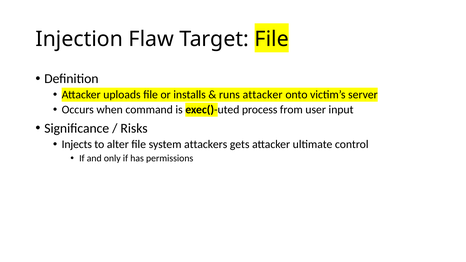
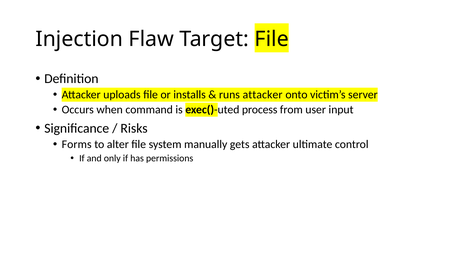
Injects: Injects -> Forms (77, 144)
attackers: attackers -> manually (206, 144)
